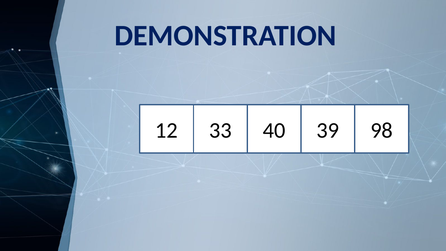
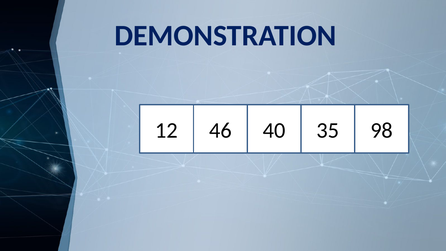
33: 33 -> 46 (220, 130)
39: 39 -> 35 (328, 130)
